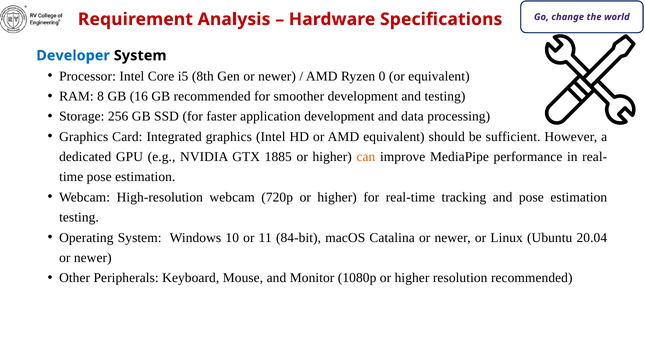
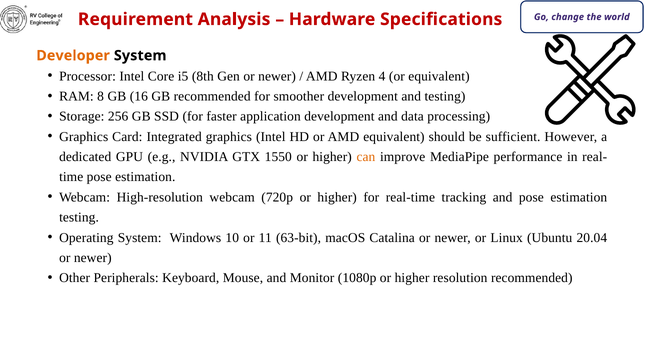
Developer colour: blue -> orange (73, 56)
0: 0 -> 4 (382, 76)
1885: 1885 -> 1550 (278, 157)
84-bit: 84-bit -> 63-bit (299, 237)
